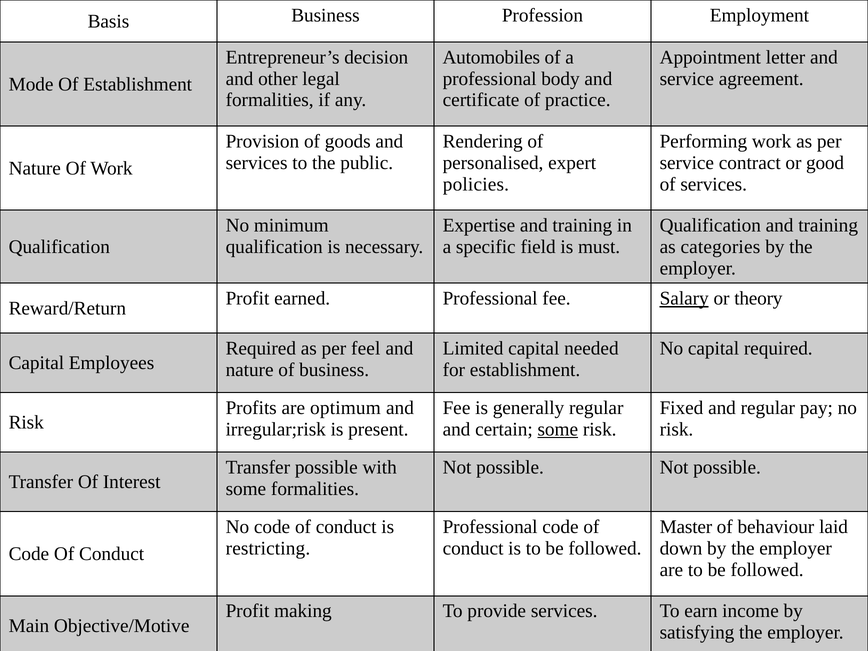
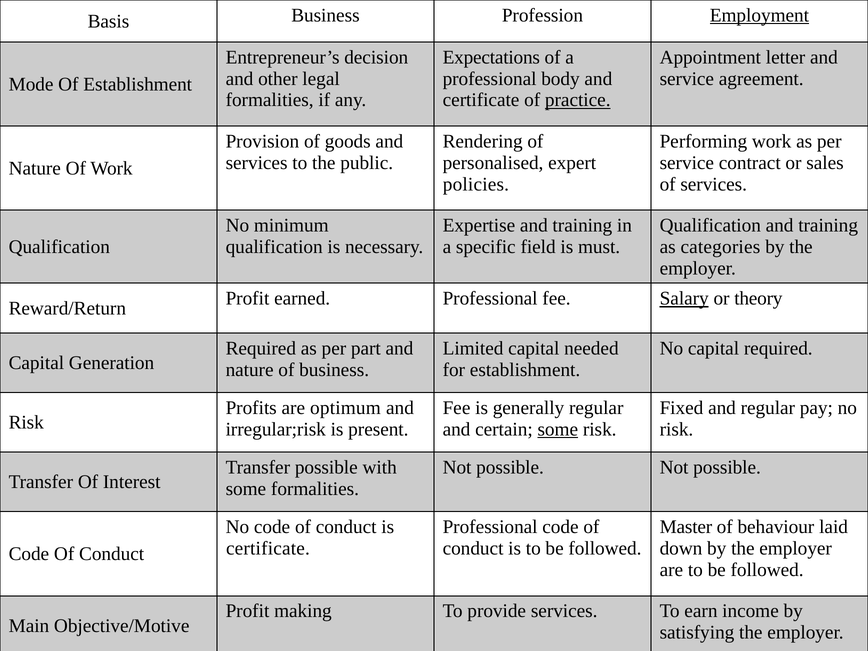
Employment underline: none -> present (759, 15)
Automobiles: Automobiles -> Expectations (491, 57)
practice underline: none -> present (578, 100)
good: good -> sales (825, 163)
feel: feel -> part (366, 348)
Employees: Employees -> Generation (112, 363)
restricting: restricting -> certificate (268, 548)
